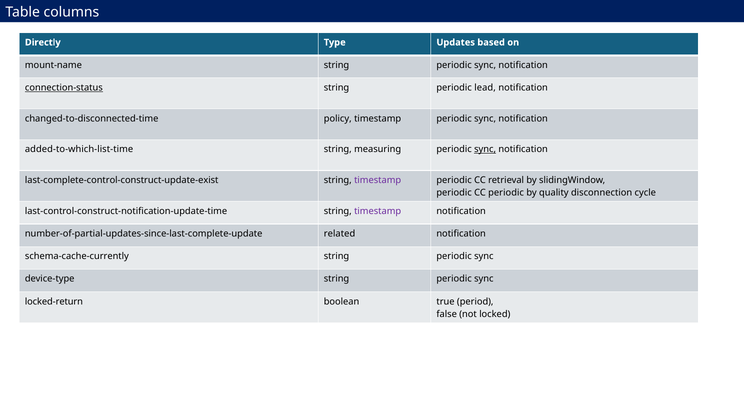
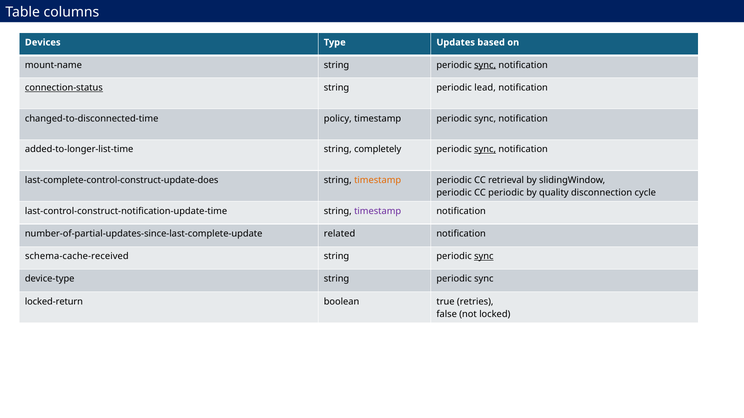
Directly: Directly -> Devices (43, 42)
sync underline: none -> present (485, 65)
added-to-which-list-time: added-to-which-list-time -> added-to-longer-list-time (79, 150)
measuring: measuring -> completely (378, 150)
last-complete-control-construct-update-exist: last-complete-control-construct-update-exist -> last-complete-control-construct-update-does (122, 180)
timestamp colour: purple -> orange (378, 180)
schema-cache-currently: schema-cache-currently -> schema-cache-received (77, 257)
sync underline: none -> present (484, 257)
period: period -> retries (475, 302)
